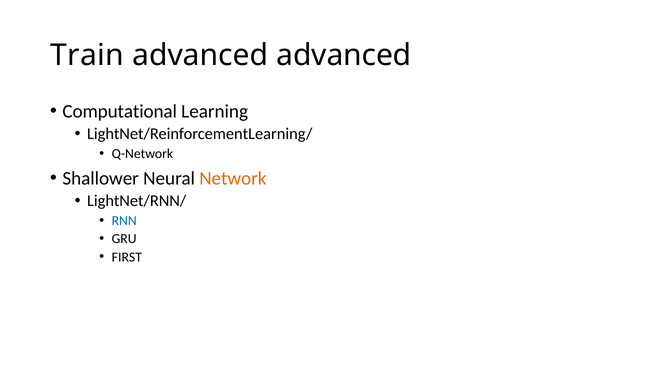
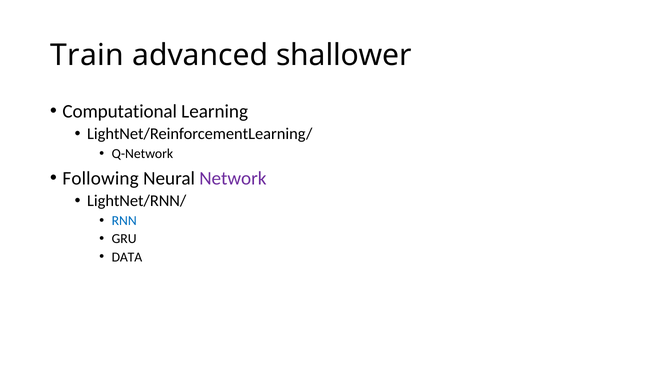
advanced advanced: advanced -> shallower (344, 55)
Shallower: Shallower -> Following (101, 178)
Network colour: orange -> purple (233, 178)
FIRST: FIRST -> DATA (127, 257)
